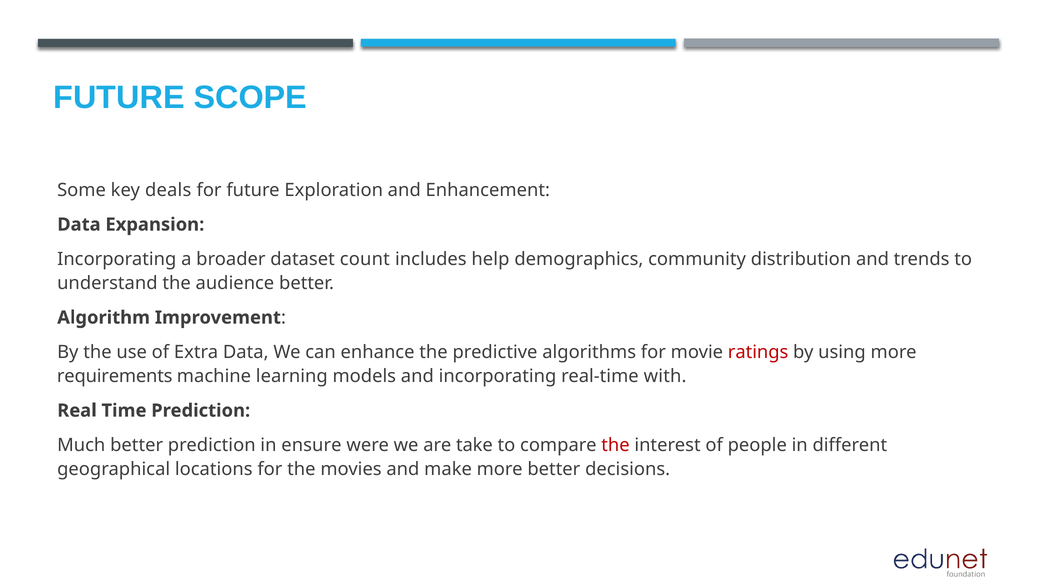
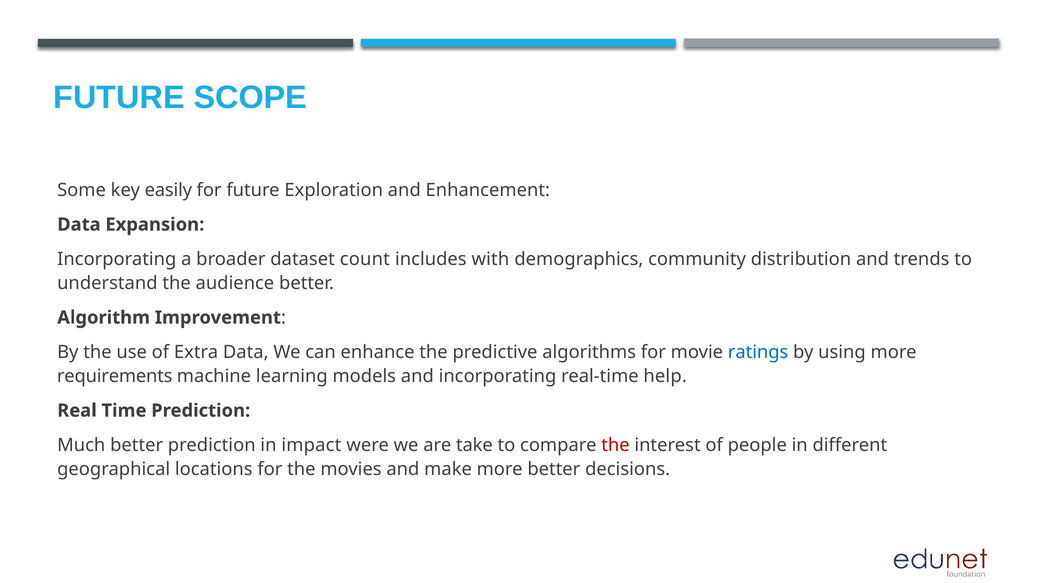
deals: deals -> easily (168, 190)
help: help -> with (490, 259)
ratings colour: red -> blue (758, 352)
with: with -> help (665, 376)
ensure: ensure -> impact (311, 445)
